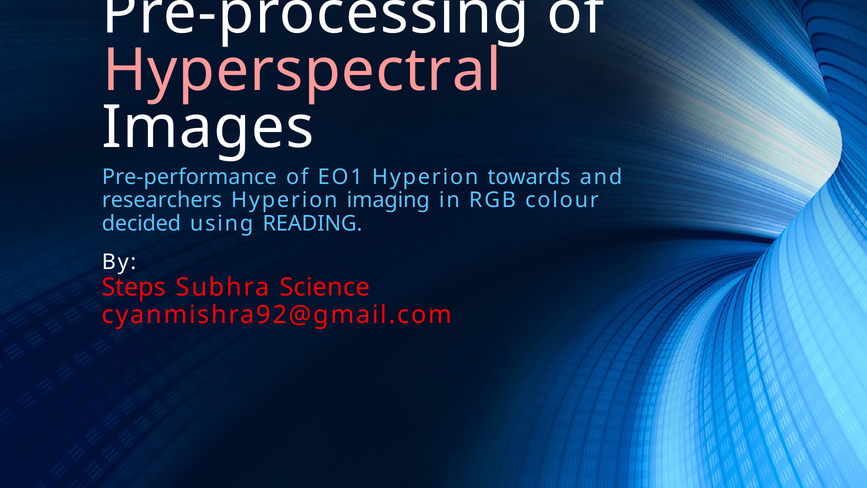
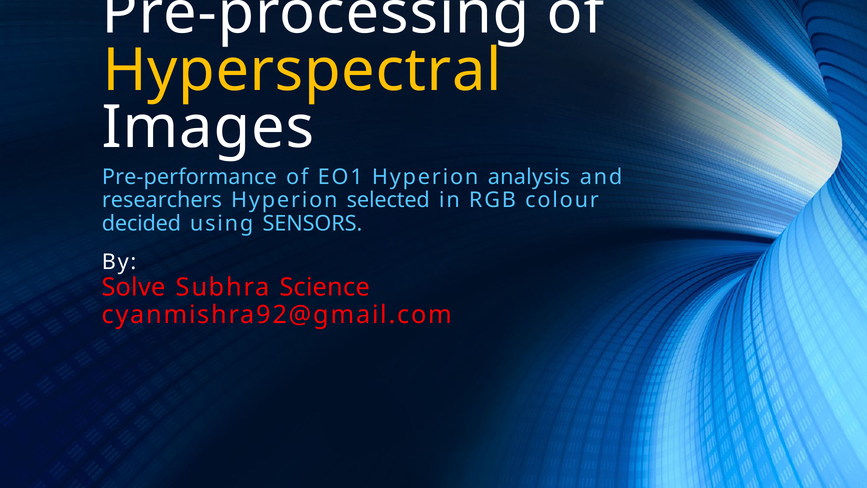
Hyperspectral colour: pink -> yellow (302, 70)
towards: towards -> analysis (529, 177)
imaging: imaging -> selected (388, 200)
READING: READING -> SENSORS (312, 224)
Steps: Steps -> Solve (134, 287)
